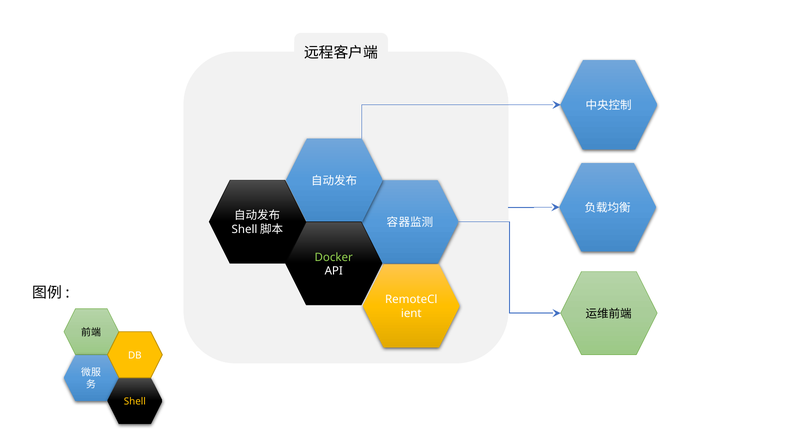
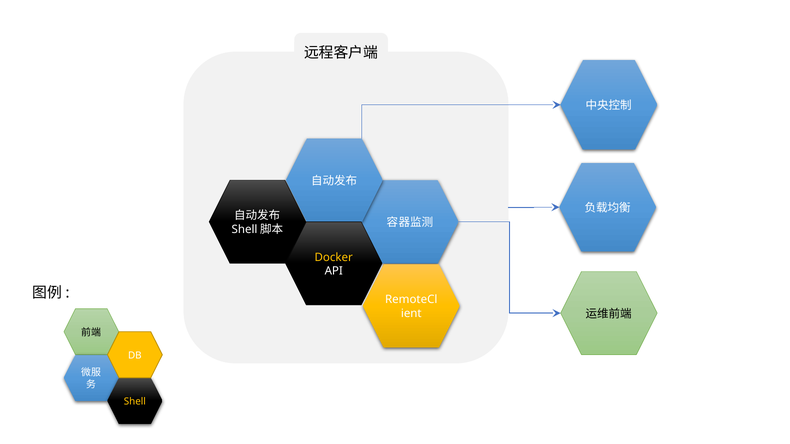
Docker colour: light green -> yellow (334, 257)
